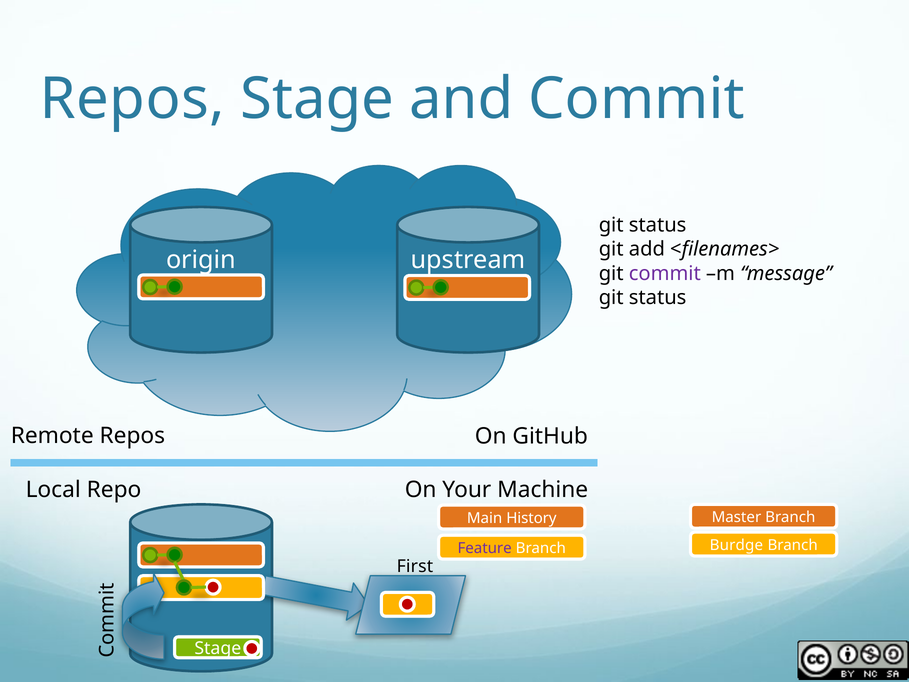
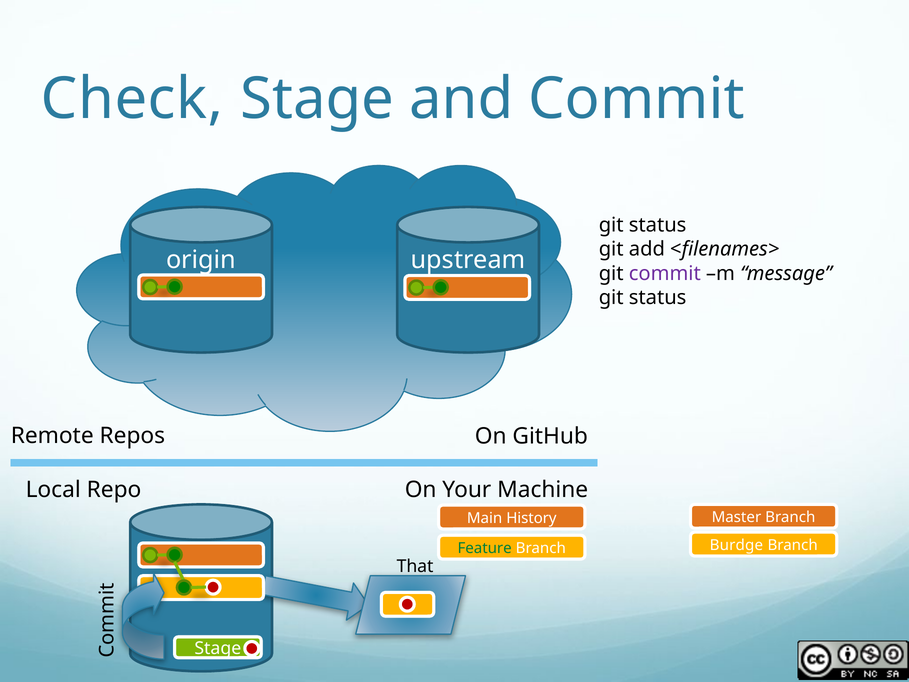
Repos: Repos -> Check (132, 99)
Feature colour: purple -> green (485, 548)
First: First -> That (415, 566)
